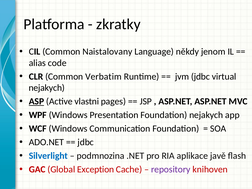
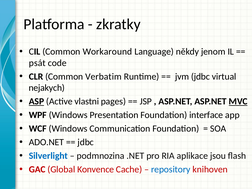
Naistalovany: Naistalovany -> Workaround (107, 52)
alias: alias -> psát (37, 63)
MVC underline: none -> present (238, 101)
Foundation nejakych: nejakych -> interface (206, 115)
javě: javě -> jsou (218, 156)
Exception: Exception -> Konvence (96, 169)
repository colour: purple -> blue (171, 169)
